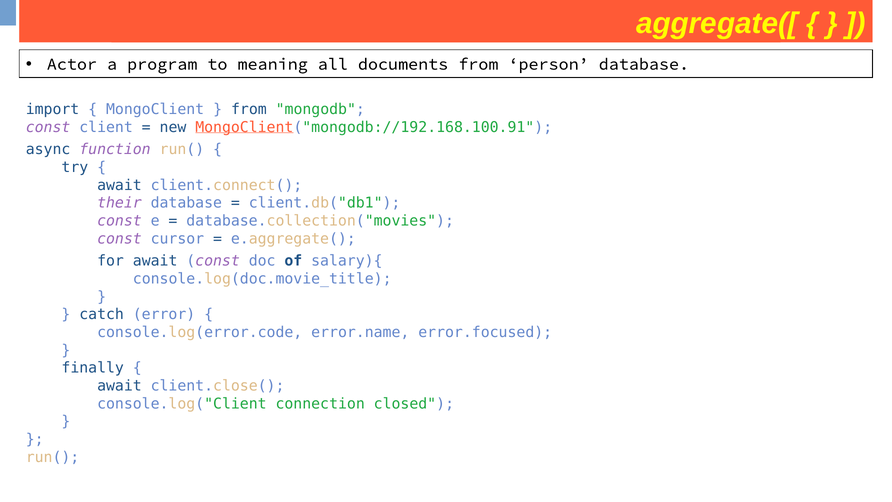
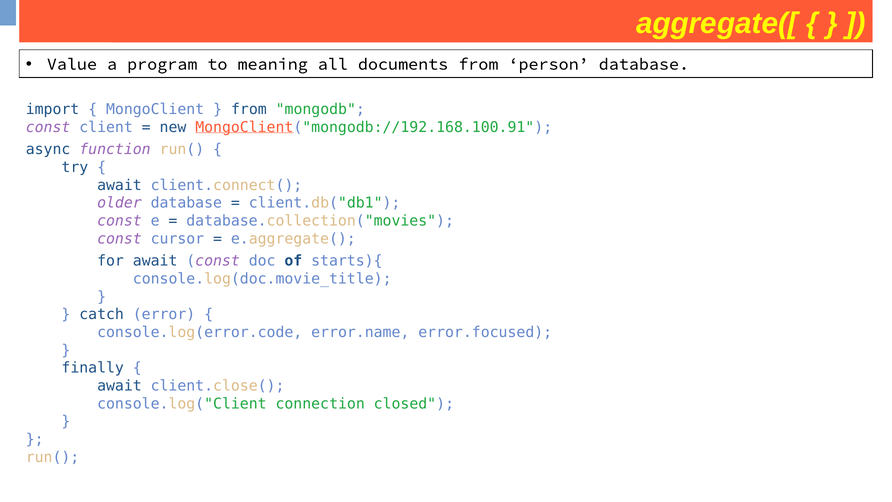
Actor: Actor -> Value (72, 64)
their: their -> older (119, 203)
salary){: salary){ -> starts){ (347, 261)
